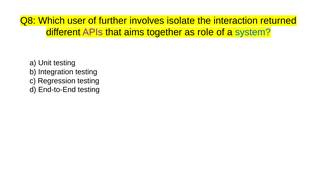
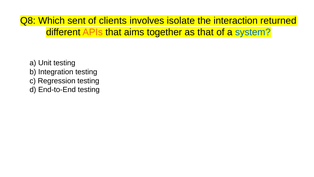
user: user -> sent (77, 21)
further: further -> clients (113, 21)
APIs colour: purple -> orange (93, 32)
as role: role -> that (206, 32)
